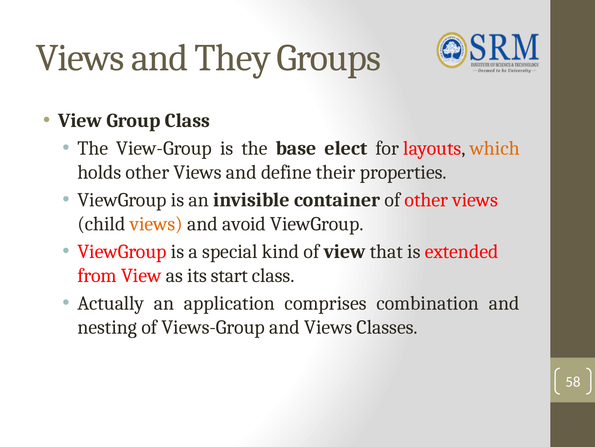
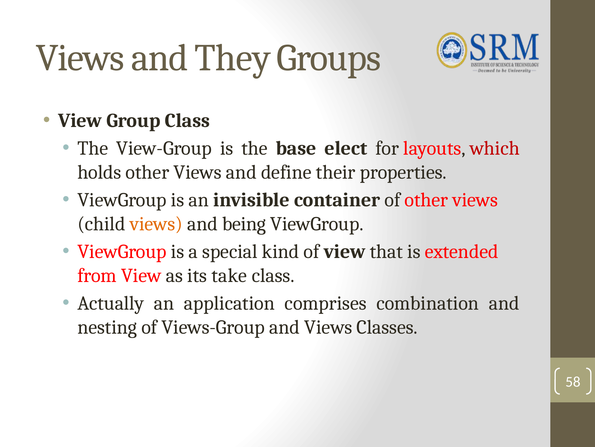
which colour: orange -> red (495, 148)
avoid: avoid -> being (244, 224)
start: start -> take (229, 275)
